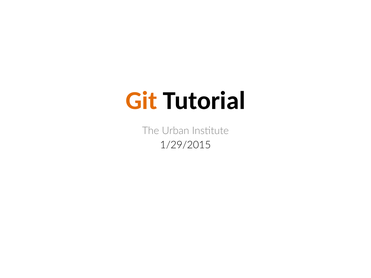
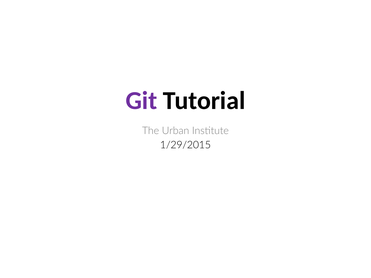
Git colour: orange -> purple (141, 101)
